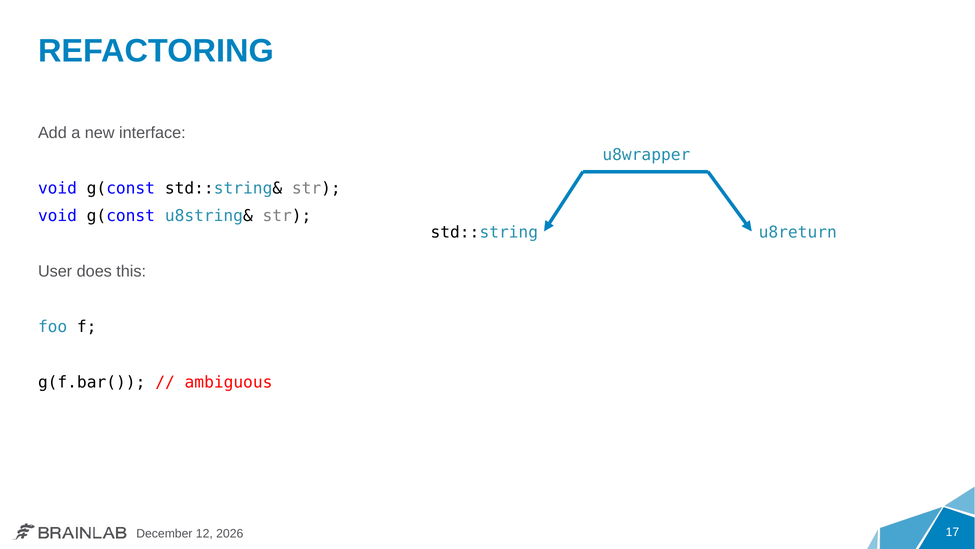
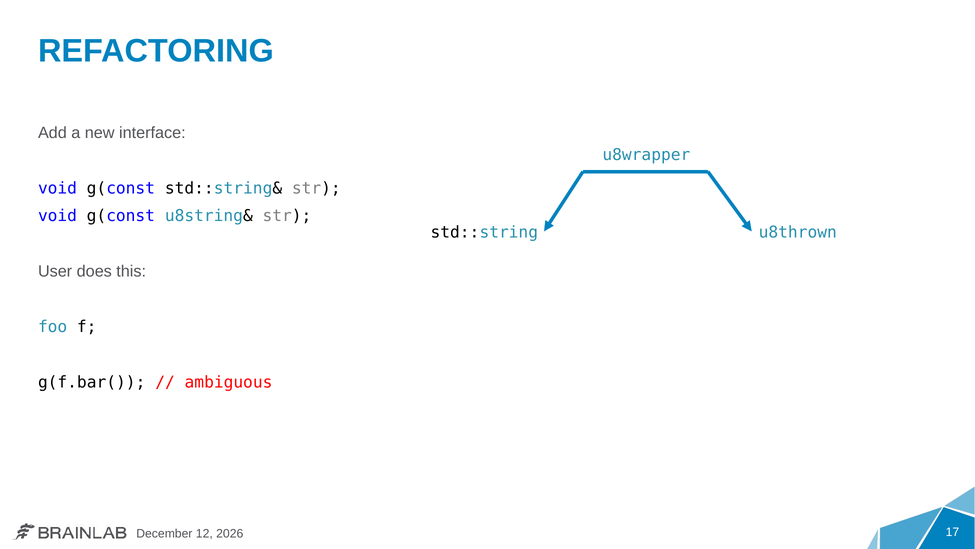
u8return: u8return -> u8thrown (798, 232)
